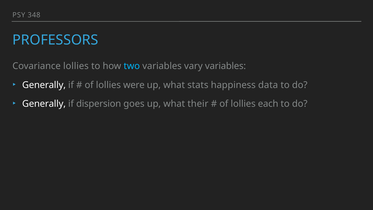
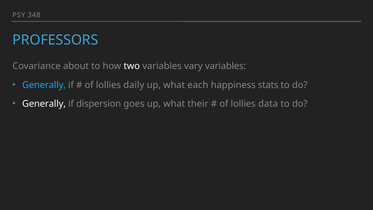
Covariance lollies: lollies -> about (76, 66)
two colour: light blue -> white (132, 66)
Generally colour: white -> light blue (44, 85)
were: were -> daily (134, 85)
stats: stats -> each (198, 85)
data: data -> stats (268, 85)
each: each -> data (268, 104)
